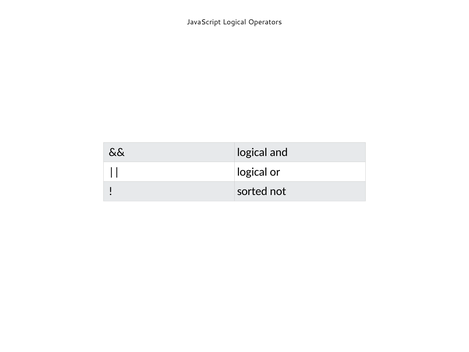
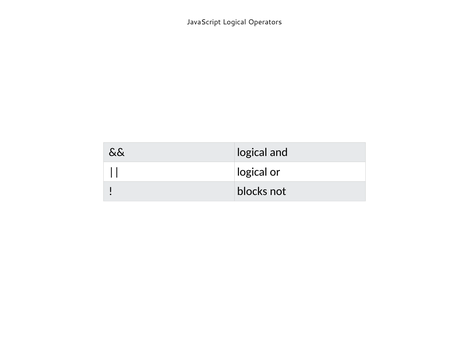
sorted: sorted -> blocks (252, 191)
